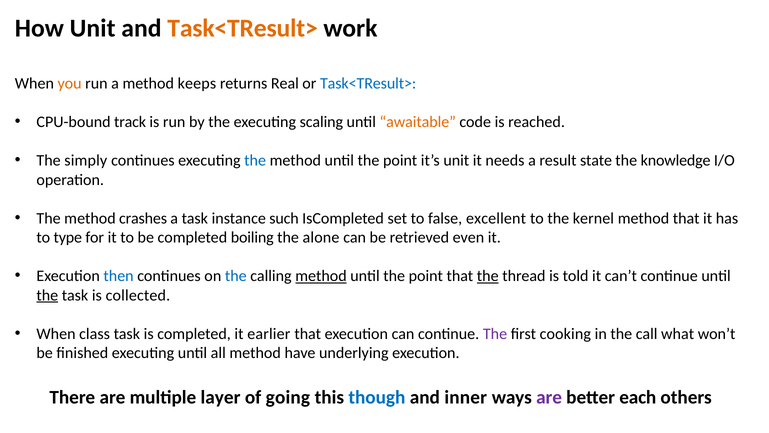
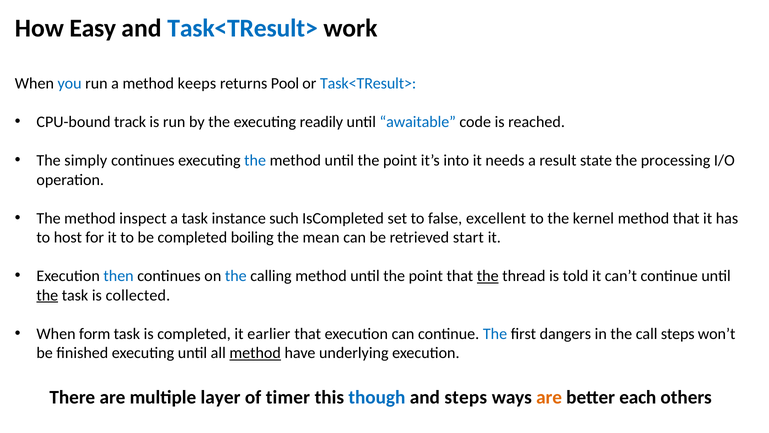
How Unit: Unit -> Easy (93, 28)
Task<TResult> colour: orange -> blue (243, 28)
you colour: orange -> blue (70, 83)
Real: Real -> Pool (285, 83)
scaling: scaling -> readily (321, 122)
awaitable colour: orange -> blue (418, 122)
it’s unit: unit -> into (456, 160)
knowledge: knowledge -> processing (676, 160)
crashes: crashes -> inspect (143, 218)
type: type -> host (68, 237)
alone: alone -> mean (321, 237)
even: even -> start (468, 237)
method underline: present -> none (321, 276)
class: class -> form (95, 333)
The colour: purple -> blue (495, 333)
cooking: cooking -> dangers (565, 333)
call what: what -> steps (678, 333)
method underline: none -> present (255, 353)
going: going -> timer (288, 397)
and inner: inner -> steps (466, 397)
are colour: purple -> orange (549, 397)
